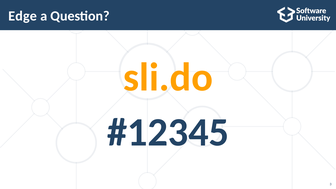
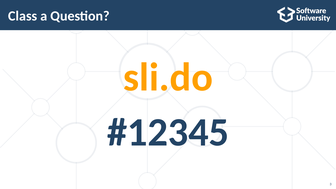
Edge: Edge -> Class (23, 16)
